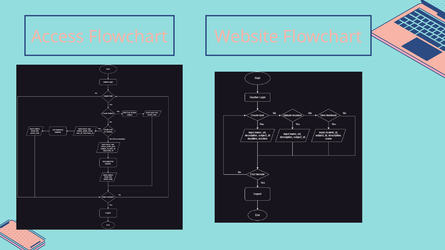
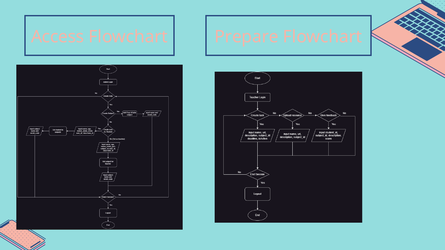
Website: Website -> Prepare (247, 37)
